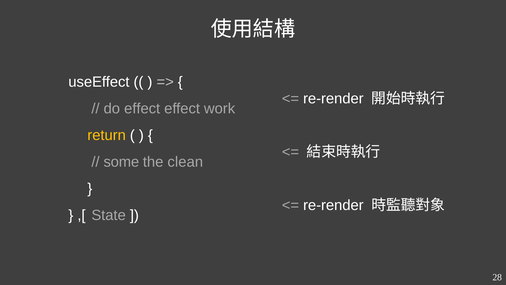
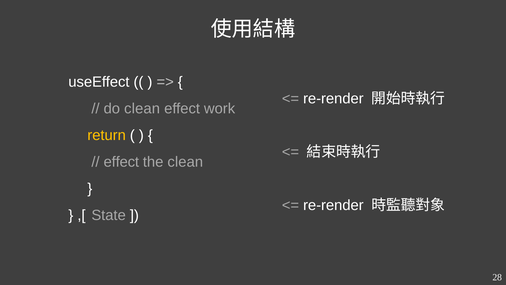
do effect: effect -> clean (142, 109)
some: some -> effect (121, 162)
